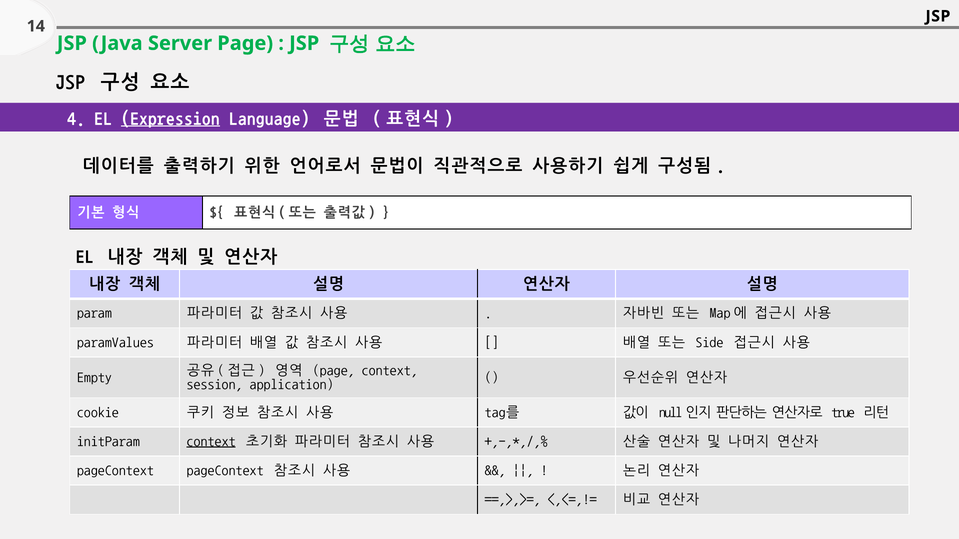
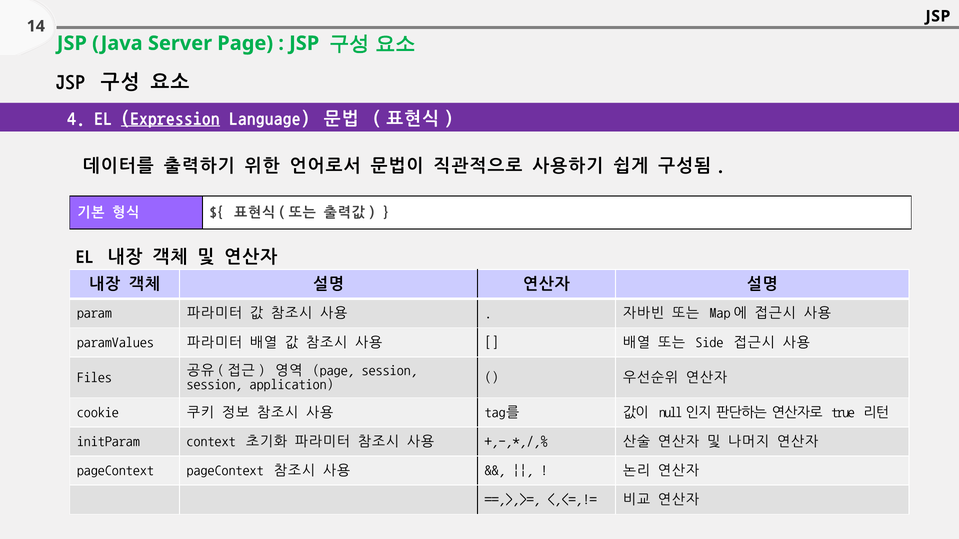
page context: context -> session (390, 370)
Empty: Empty -> Files (94, 377)
context underline: present -> none (211, 441)
